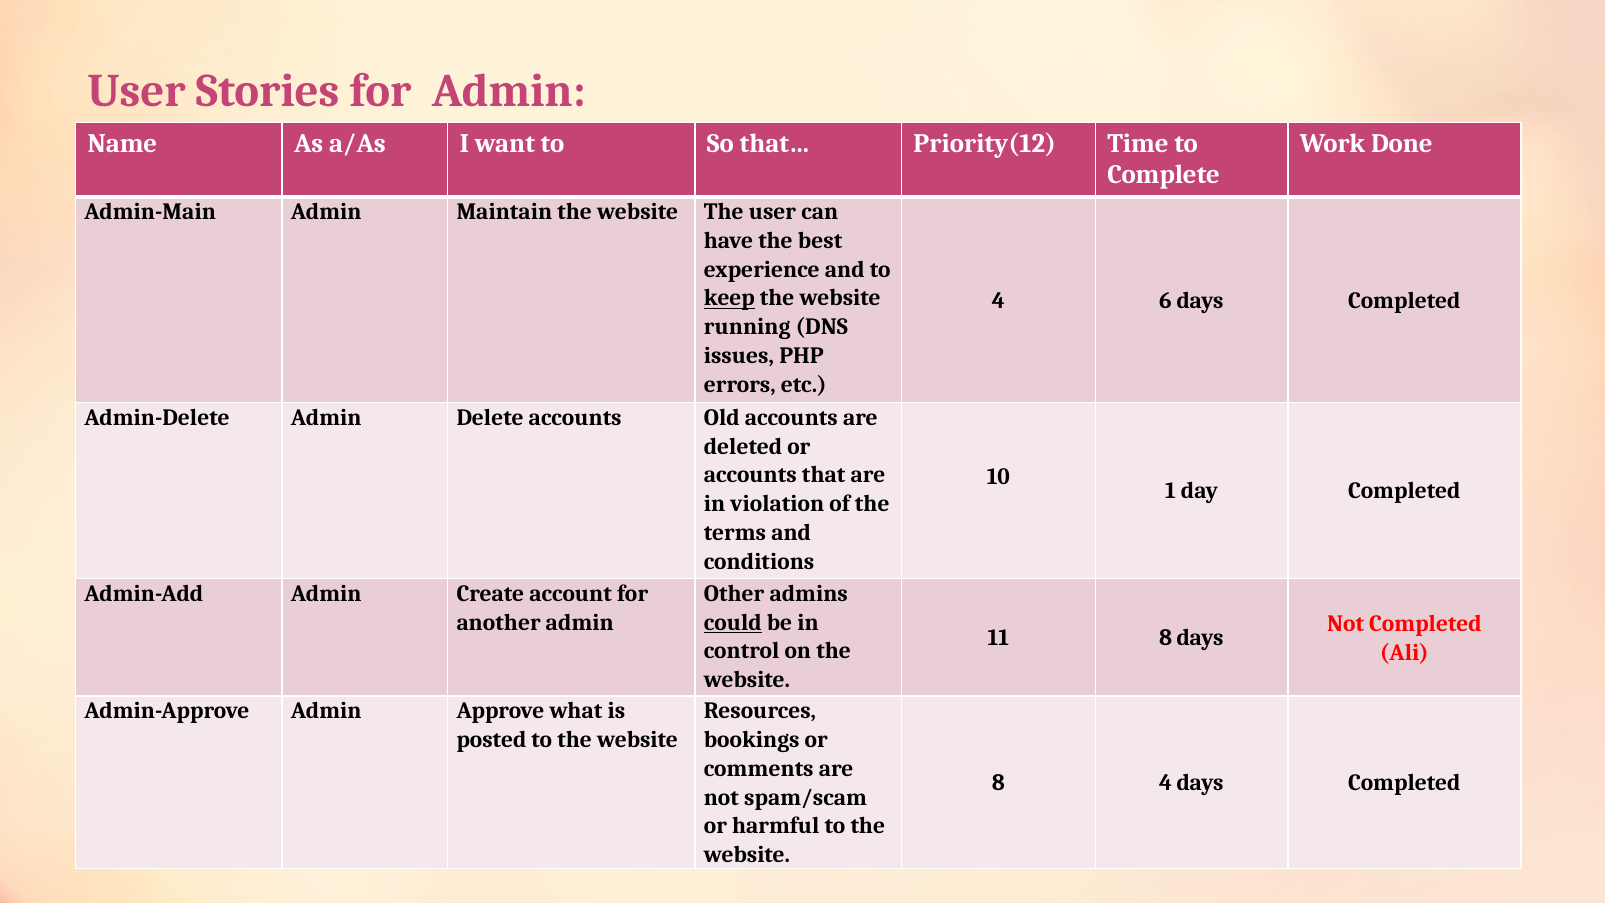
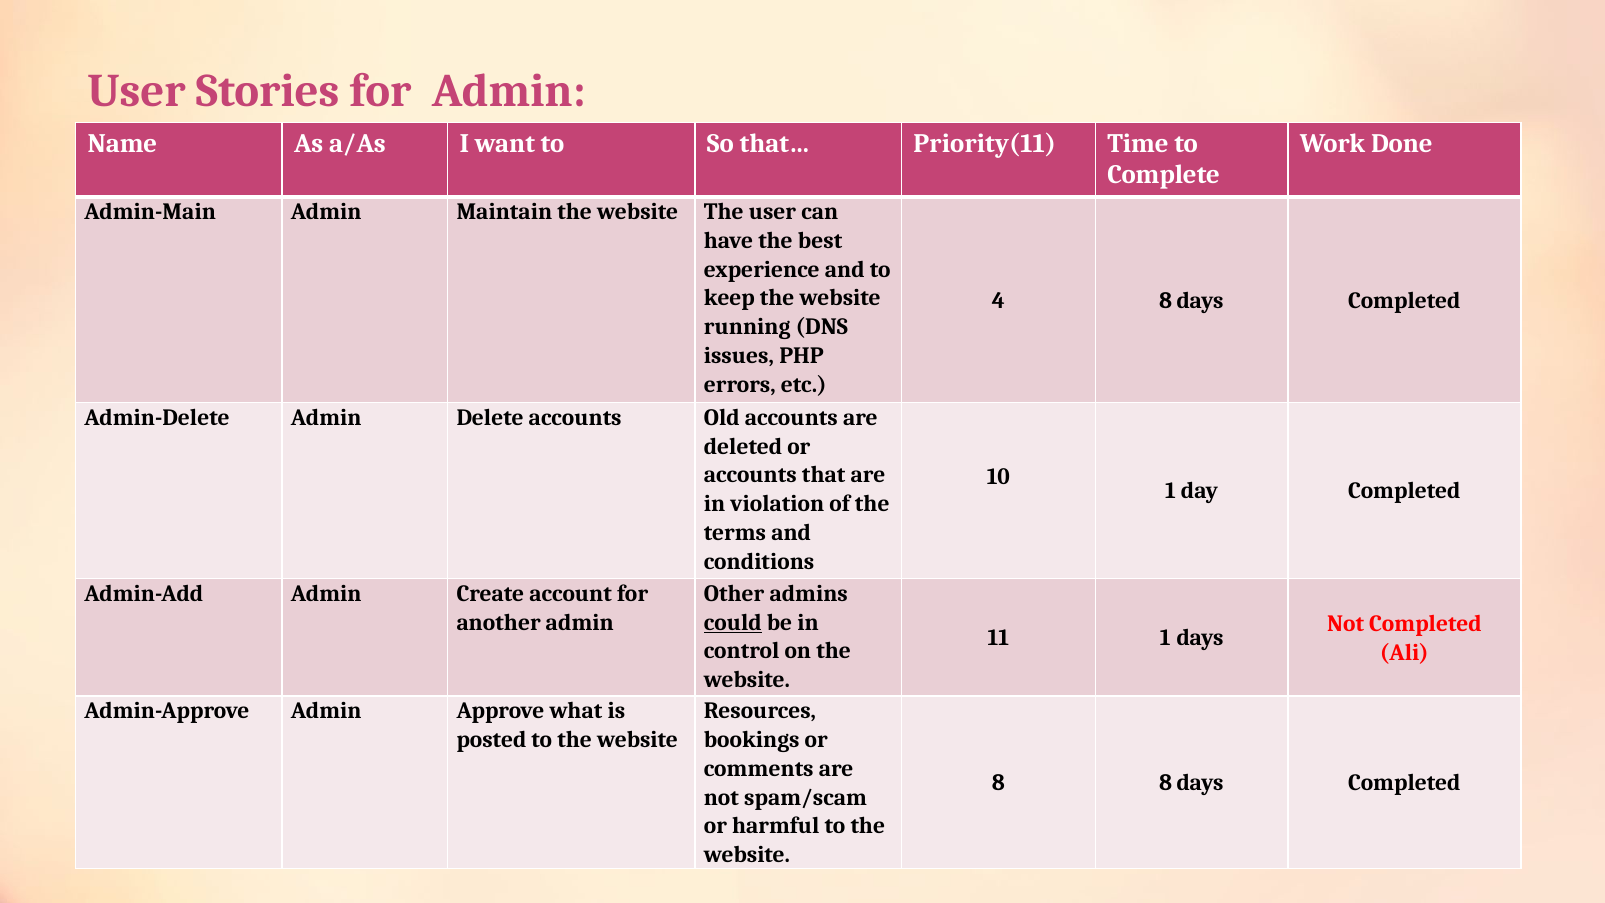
Priority(12: Priority(12 -> Priority(11 (985, 143)
keep underline: present -> none (729, 298)
4 6: 6 -> 8 (1166, 300)
11 8: 8 -> 1 (1165, 638)
8 4: 4 -> 8 (1166, 783)
